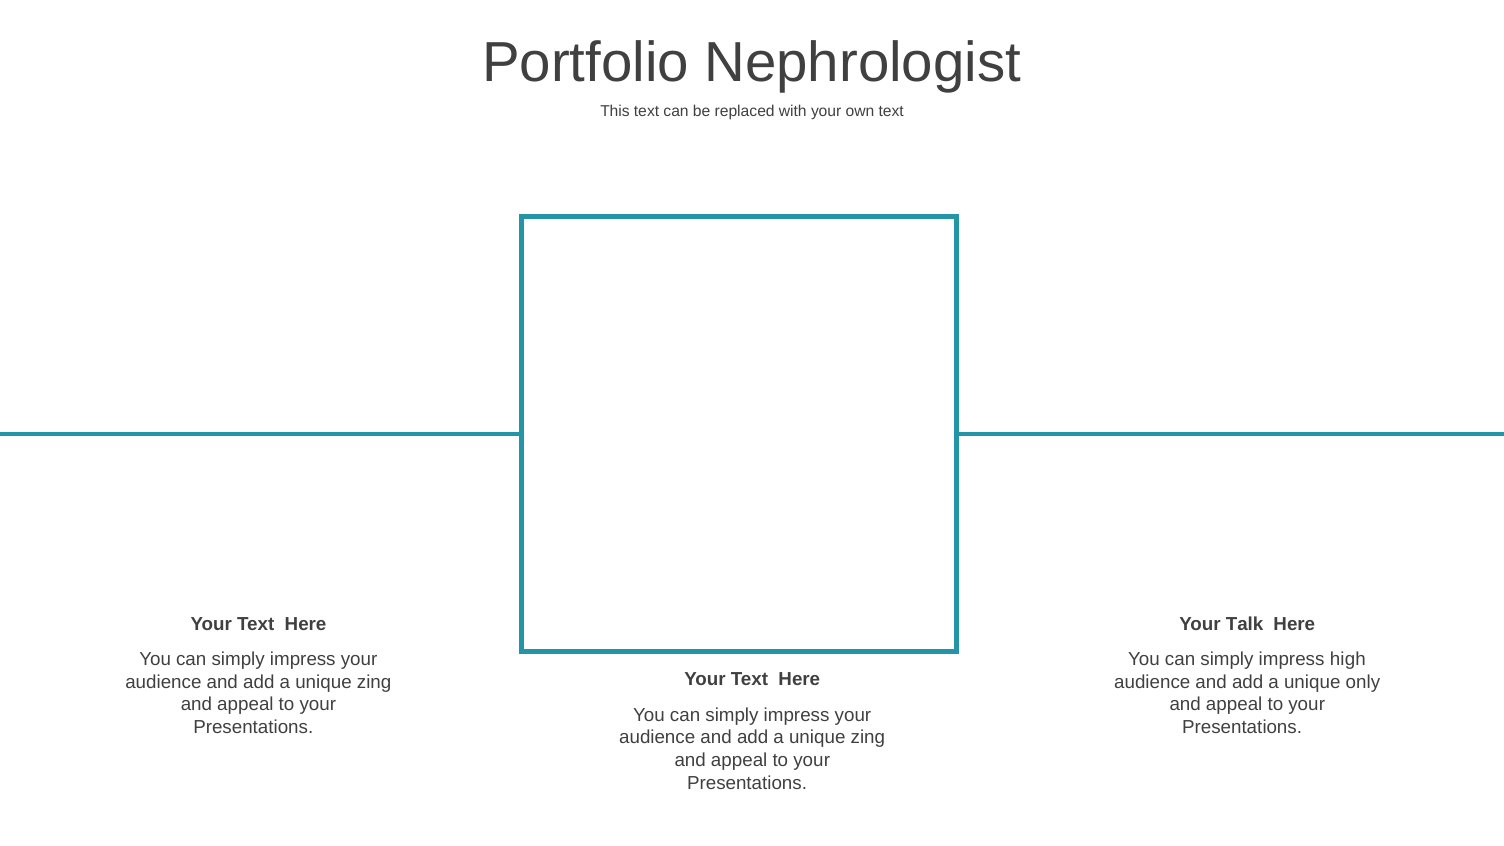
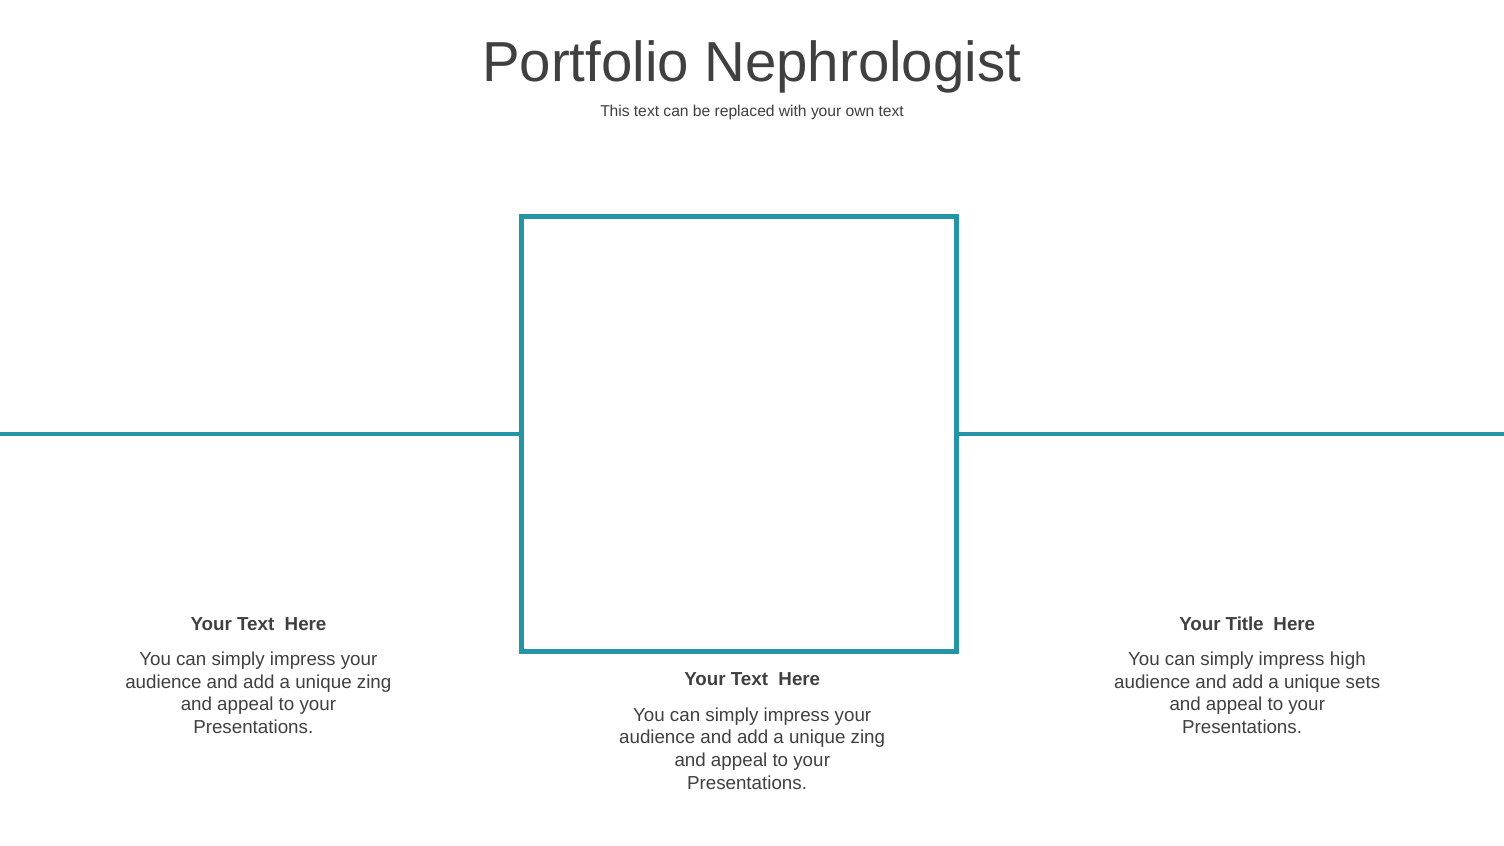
Talk: Talk -> Title (1245, 624)
only: only -> sets (1363, 682)
